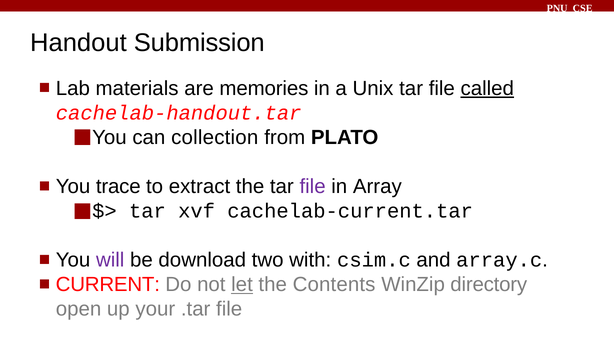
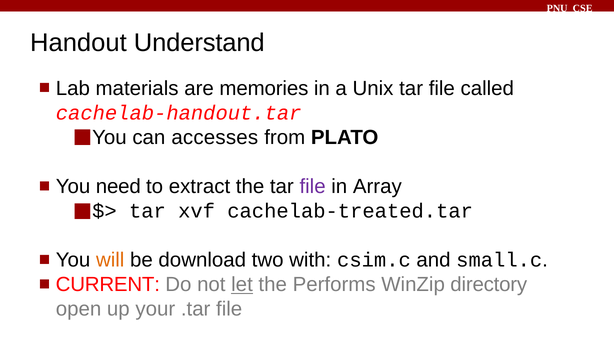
Submission: Submission -> Understand (199, 43)
called underline: present -> none (487, 88)
collection: collection -> accesses (215, 138)
trace: trace -> need (118, 187)
cachelab-current.tar: cachelab-current.tar -> cachelab-treated.tar (350, 211)
will colour: purple -> orange (110, 260)
array.c: array.c -> small.c (499, 260)
Contents: Contents -> Performs (334, 285)
